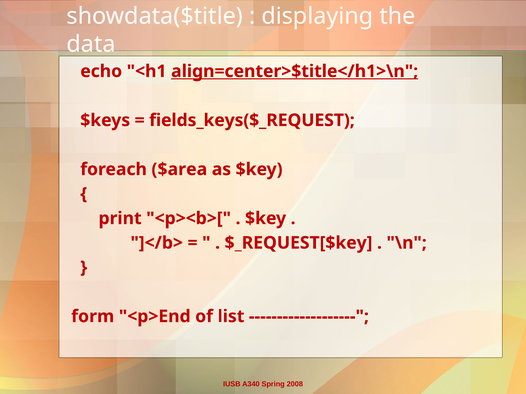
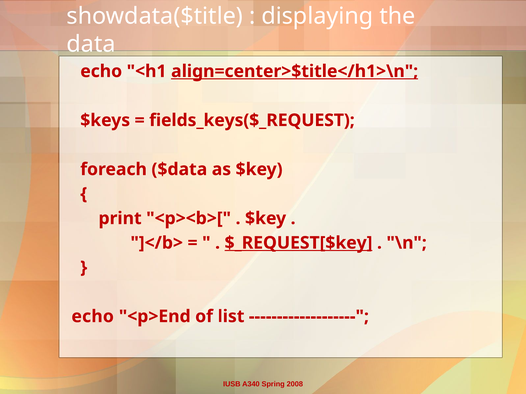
$area: $area -> $data (179, 170)
$_REQUEST[$key underline: none -> present (299, 243)
form: form -> echo (93, 317)
